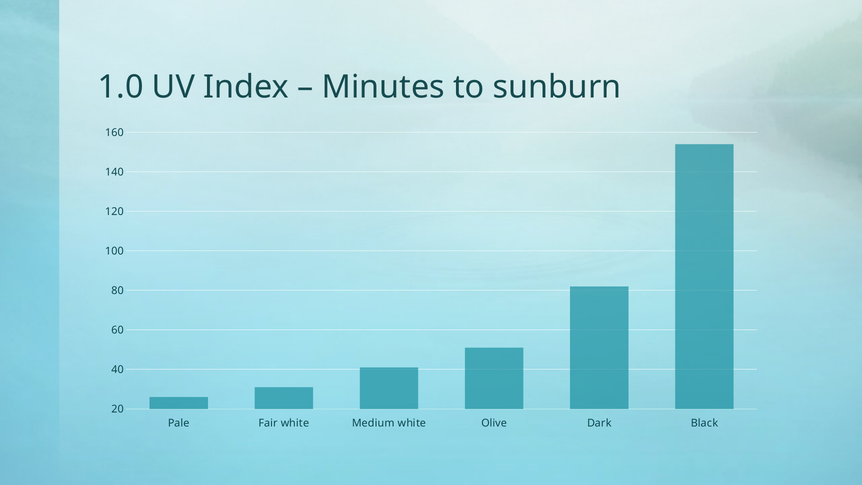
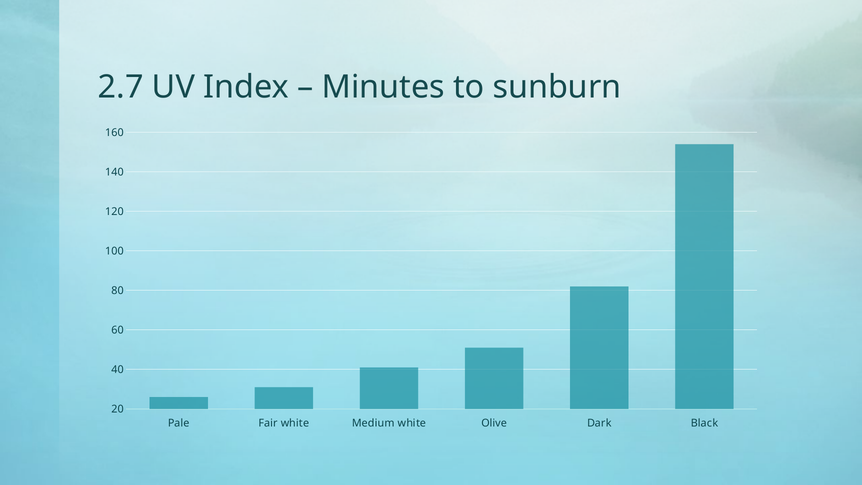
1.0: 1.0 -> 2.7 (121, 87)
